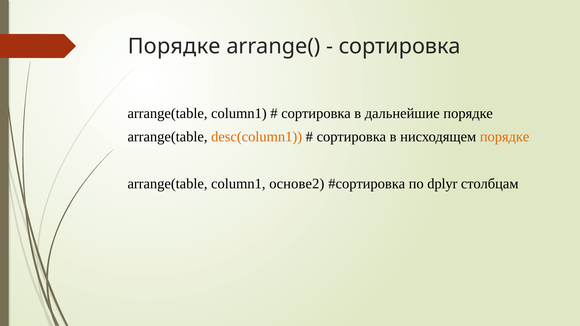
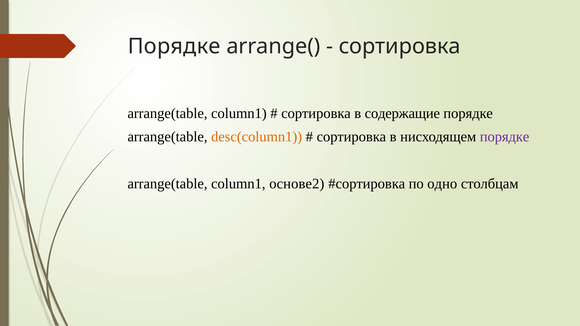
дальнейшие: дальнейшие -> содержащие (402, 113)
порядке colour: orange -> purple (505, 137)
dplyr: dplyr -> одно (442, 184)
